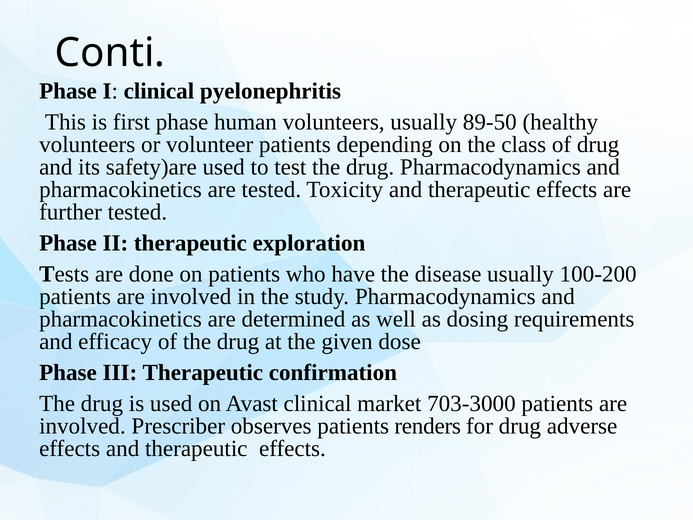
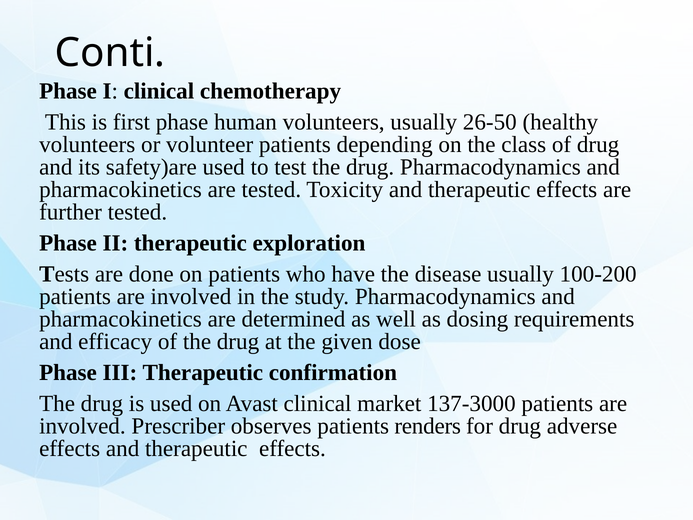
pyelonephritis: pyelonephritis -> chemotherapy (271, 91)
89-50: 89-50 -> 26-50 (490, 122)
703-3000: 703-3000 -> 137-3000 (471, 404)
